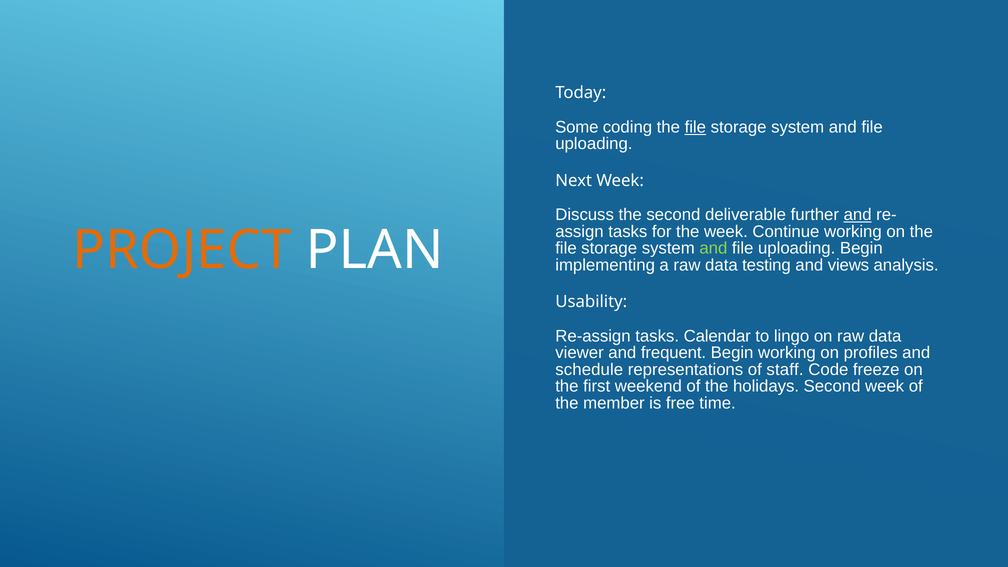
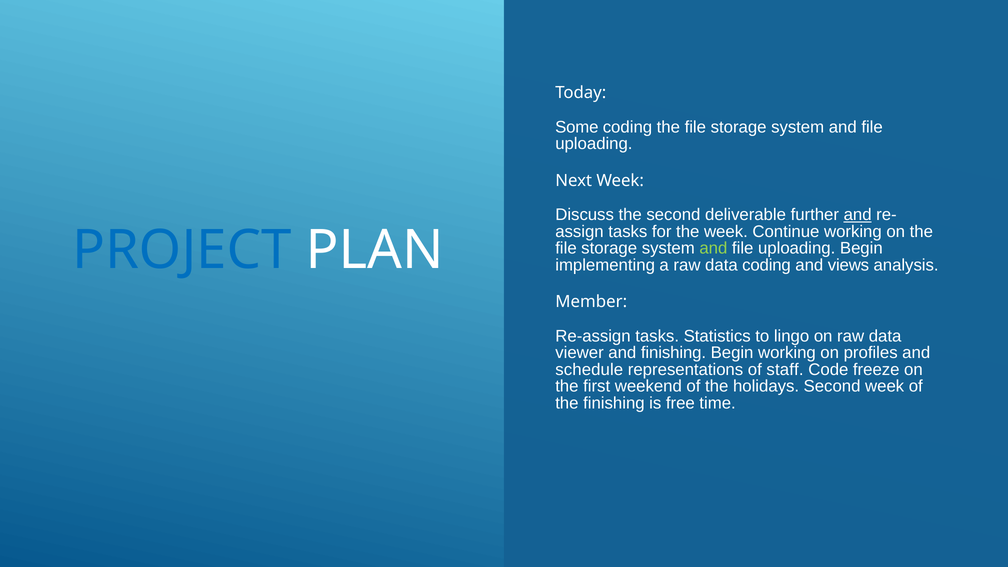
file underline: present -> none (695, 127)
PROJECT colour: orange -> blue (182, 250)
data testing: testing -> coding (767, 265)
Usability: Usability -> Member (591, 302)
Calendar: Calendar -> Statistics (717, 336)
and frequent: frequent -> finishing (674, 353)
the member: member -> finishing (614, 403)
